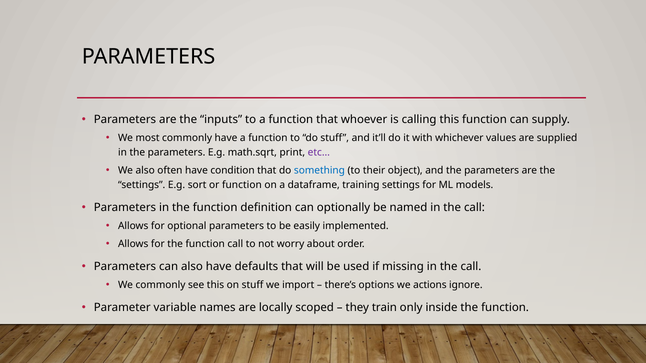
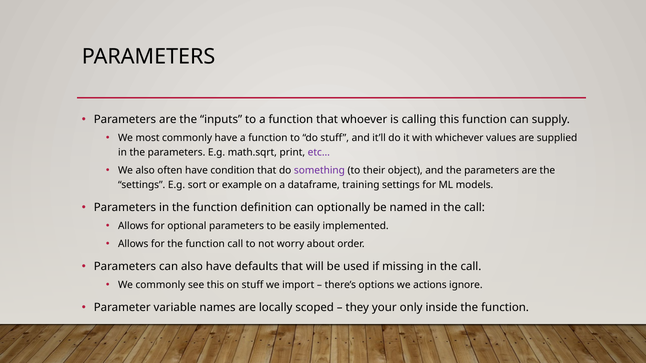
something colour: blue -> purple (319, 171)
or function: function -> example (242, 185)
train: train -> your (384, 308)
